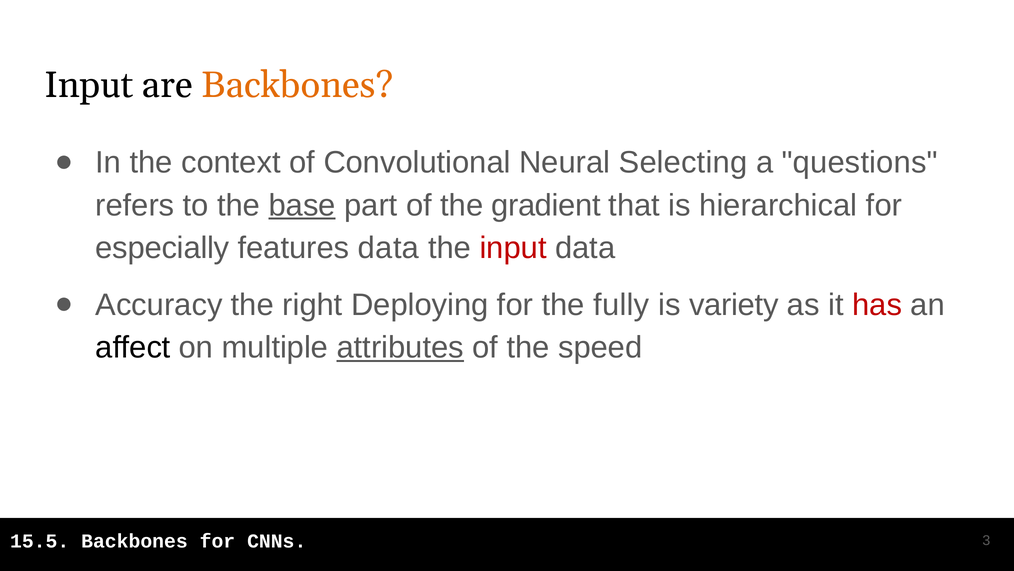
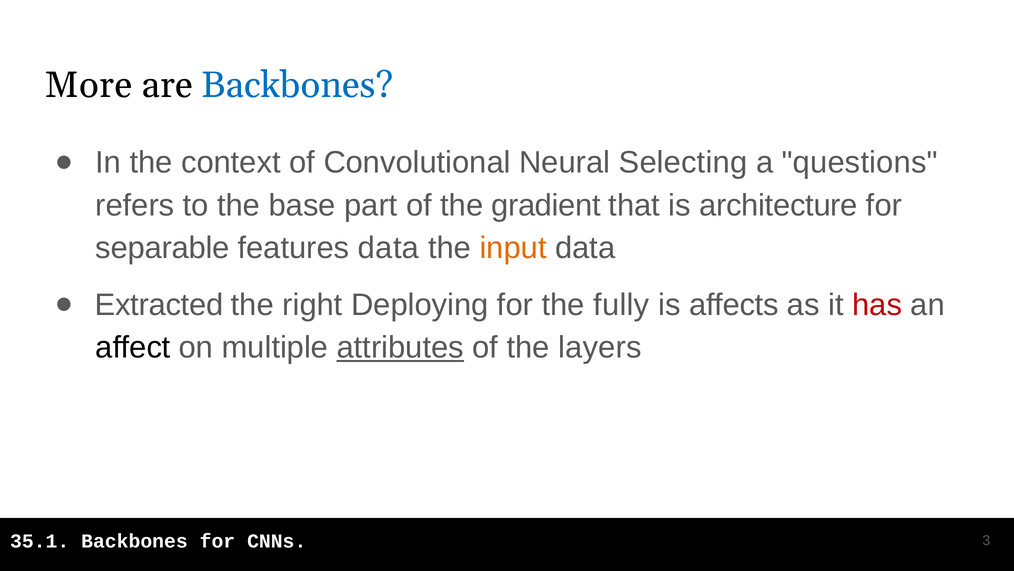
Input: Input -> More (89, 85)
Backbones colour: orange -> blue (297, 85)
base underline: present -> none (302, 205)
hierarchical: hierarchical -> architecture (778, 205)
especially: especially -> separable (162, 248)
input colour: red -> orange (513, 248)
Accuracy: Accuracy -> Extracted (159, 305)
variety: variety -> affects (734, 305)
speed: speed -> layers (600, 347)
15.5: 15.5 -> 35.1 (40, 541)
